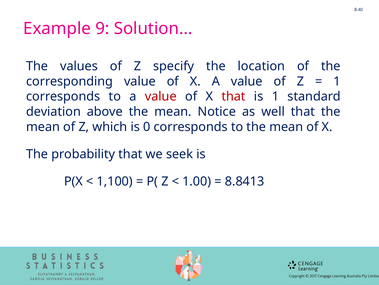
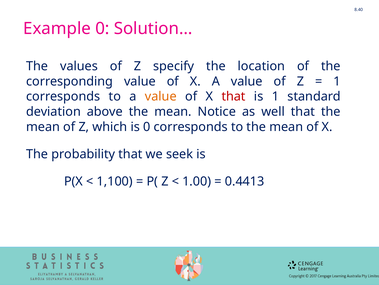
Example 9: 9 -> 0 (102, 28)
value colour: red -> orange (161, 96)
8.8413: 8.8413 -> 0.4413 (245, 181)
